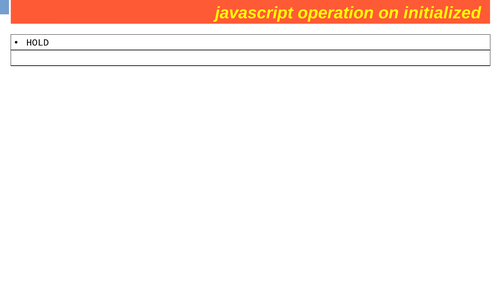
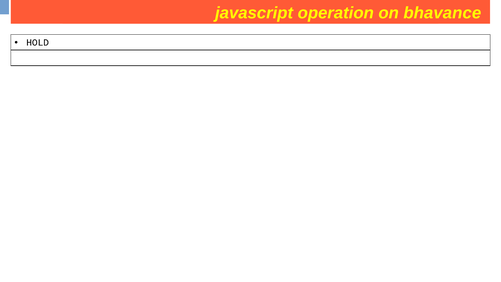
initialized: initialized -> bhavance (442, 13)
